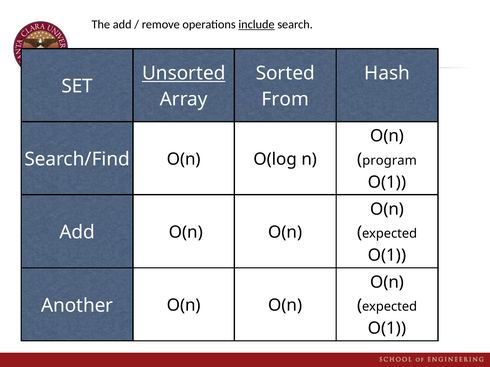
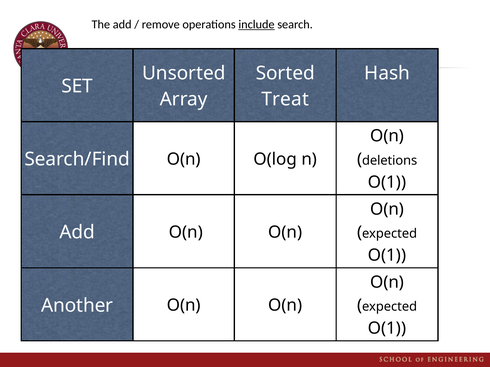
Unsorted underline: present -> none (184, 73)
From: From -> Treat (285, 99)
program: program -> deletions (390, 161)
